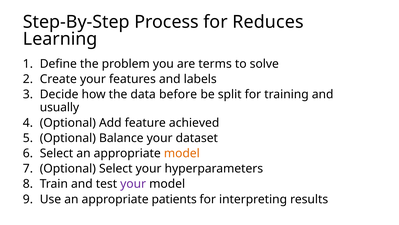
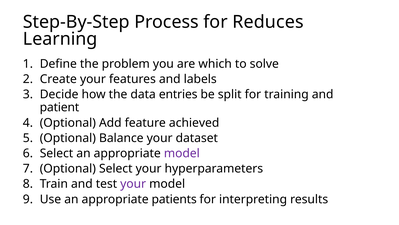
terms: terms -> which (215, 64)
before: before -> entries (178, 94)
usually: usually -> patient (59, 107)
model colour: orange -> purple (182, 153)
